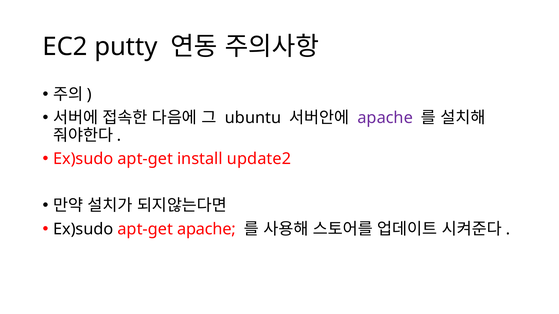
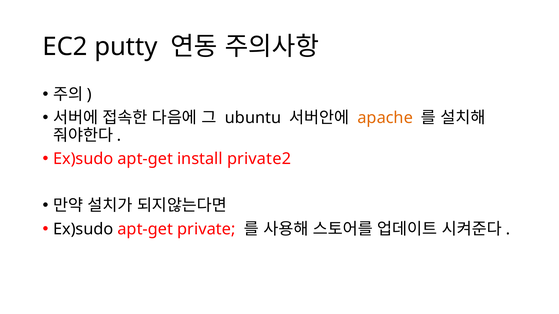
apache colour: purple -> orange (385, 118)
update2: update2 -> private2 (259, 159)
apt-get apache: apache -> private (206, 229)
